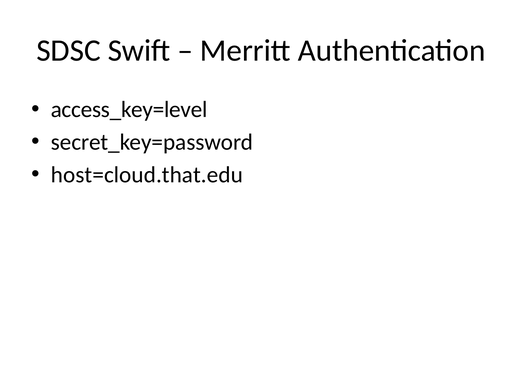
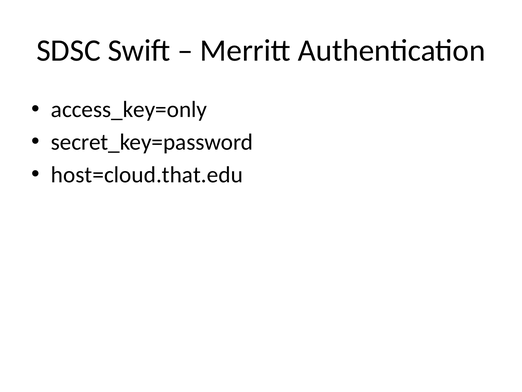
access_key=level: access_key=level -> access_key=only (129, 110)
